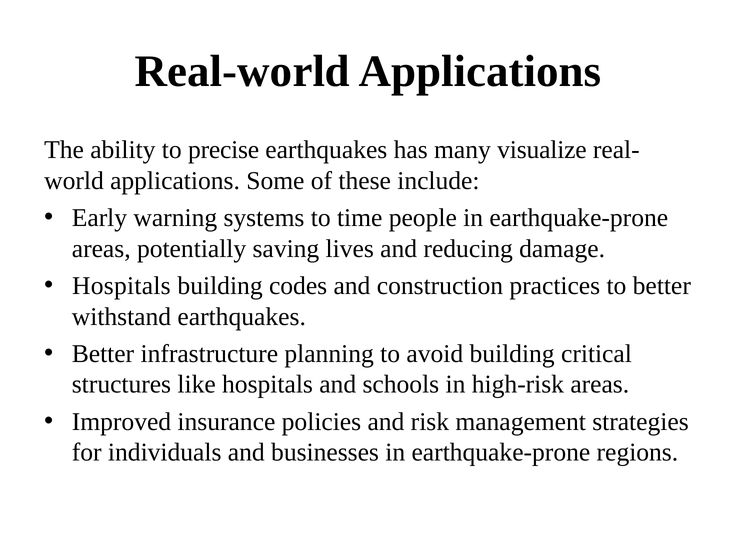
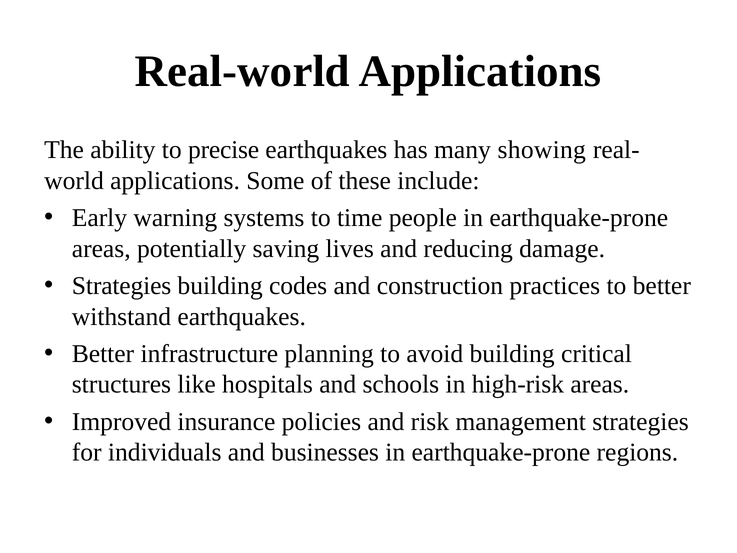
visualize: visualize -> showing (542, 150)
Hospitals: Hospitals -> Strategies (122, 286)
